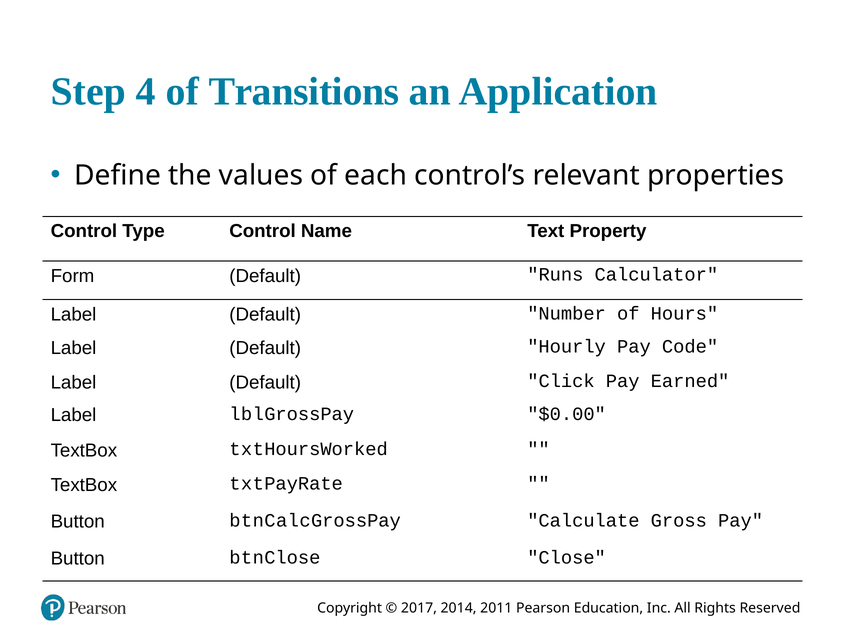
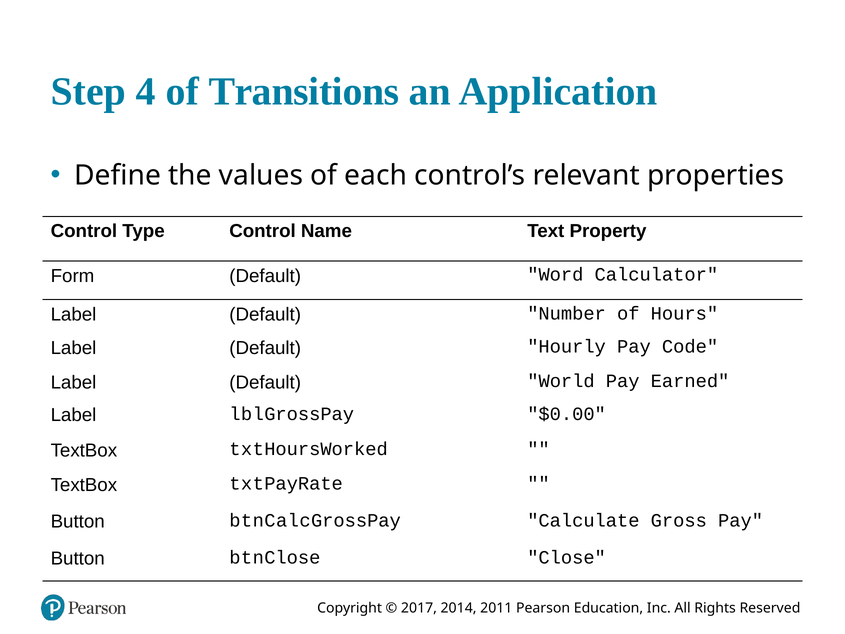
Runs: Runs -> Word (555, 274)
Click: Click -> World (561, 381)
